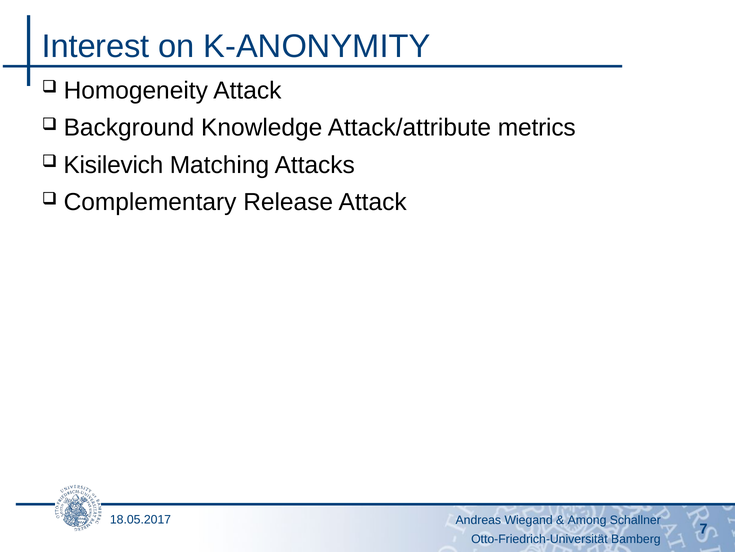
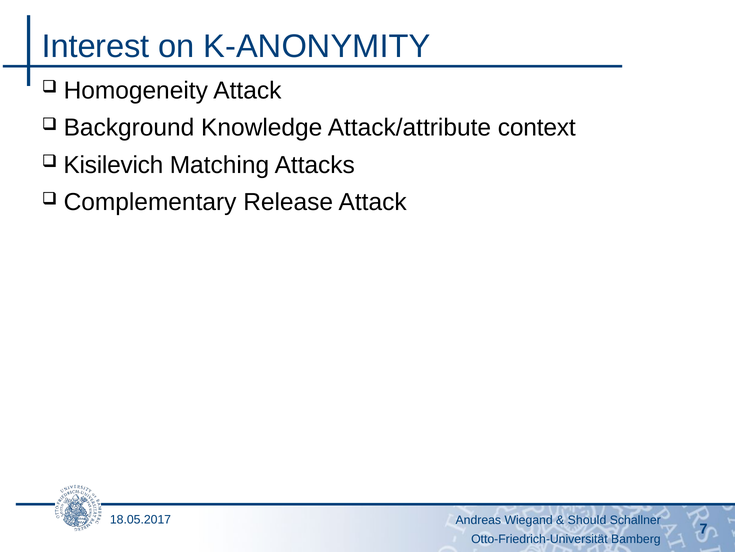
metrics: metrics -> context (537, 128)
Among: Among -> Should (587, 520)
